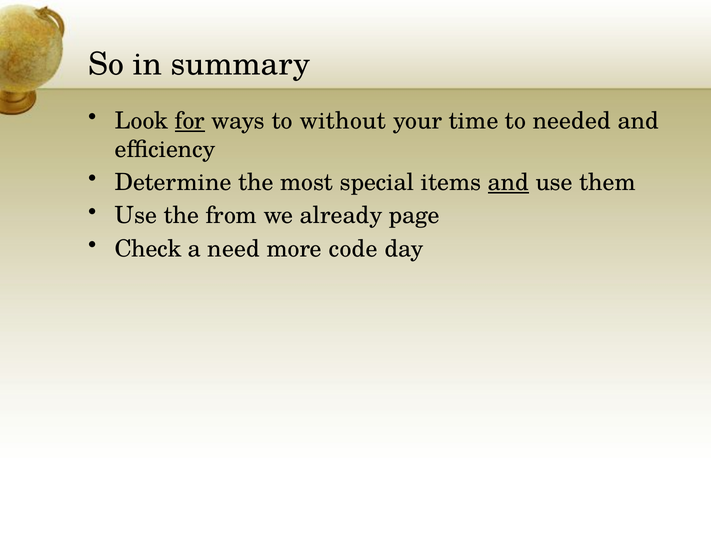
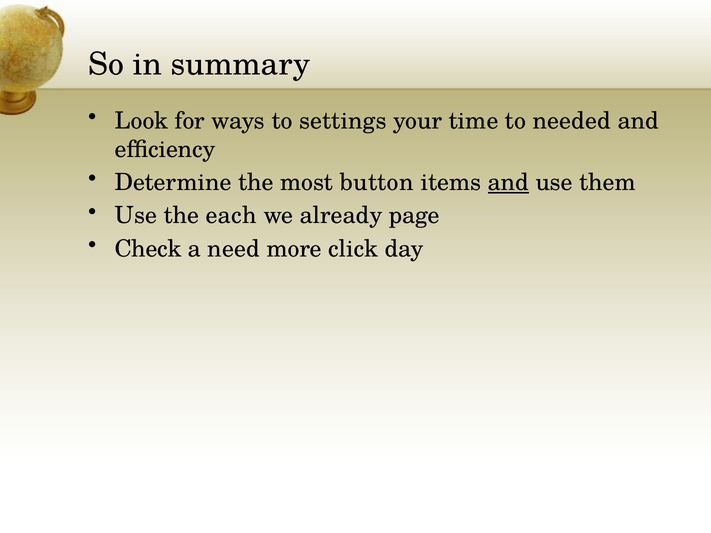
for underline: present -> none (190, 121)
without: without -> settings (343, 121)
special: special -> button (377, 183)
from: from -> each (231, 216)
code: code -> click (353, 249)
